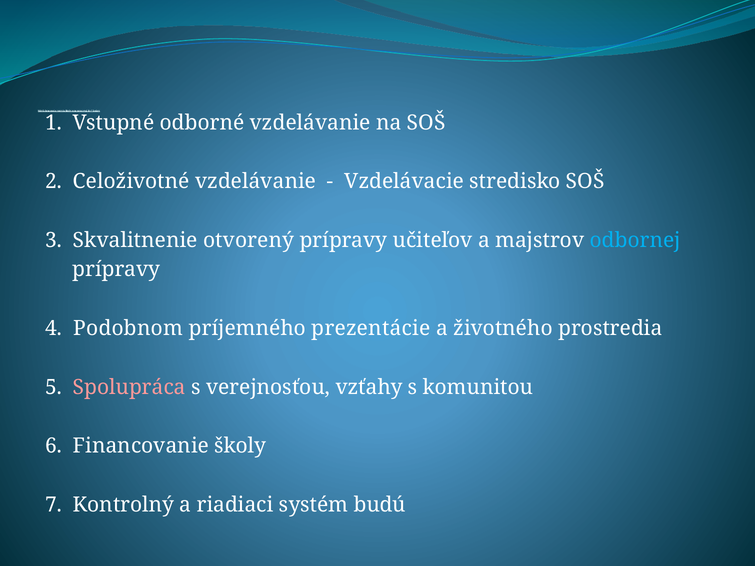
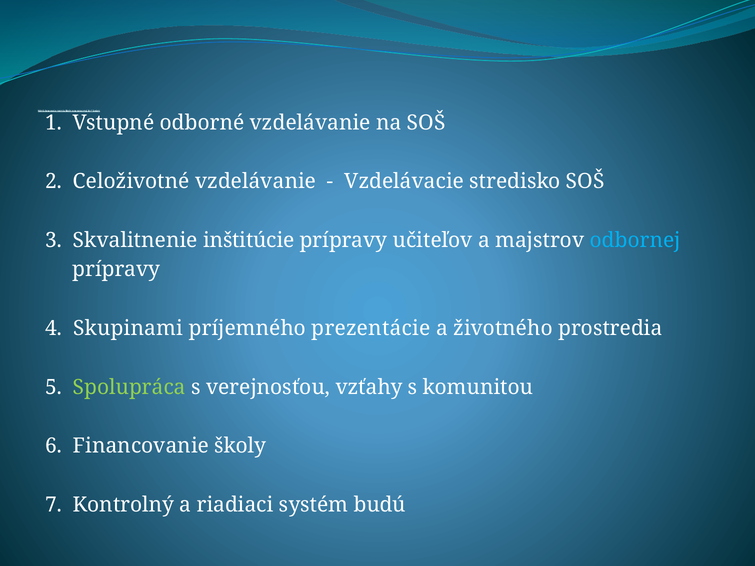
otvorený: otvorený -> inštitúcie (249, 240)
Podobnom: Podobnom -> Skupinami (128, 328)
Spolupráca colour: pink -> light green (129, 387)
